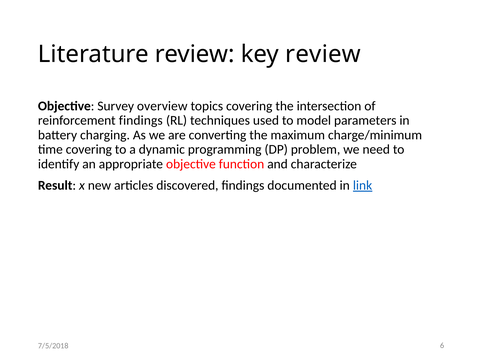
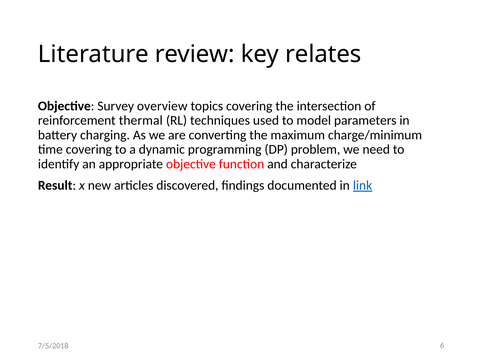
key review: review -> relates (323, 54)
reinforcement findings: findings -> thermal (141, 120)
